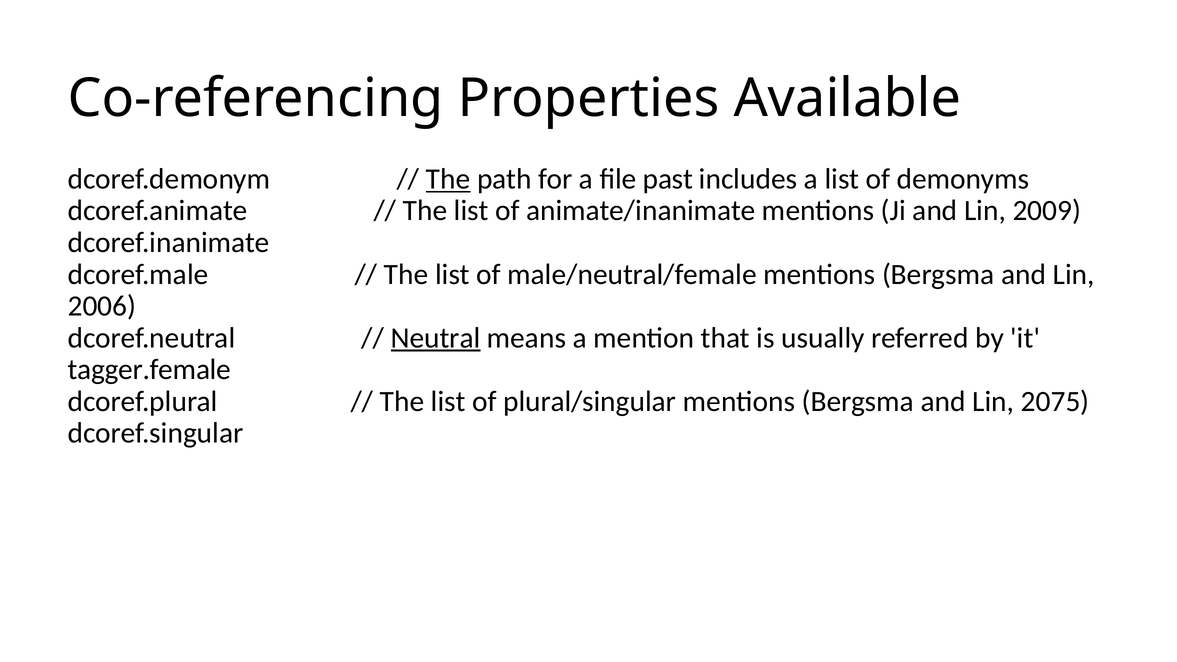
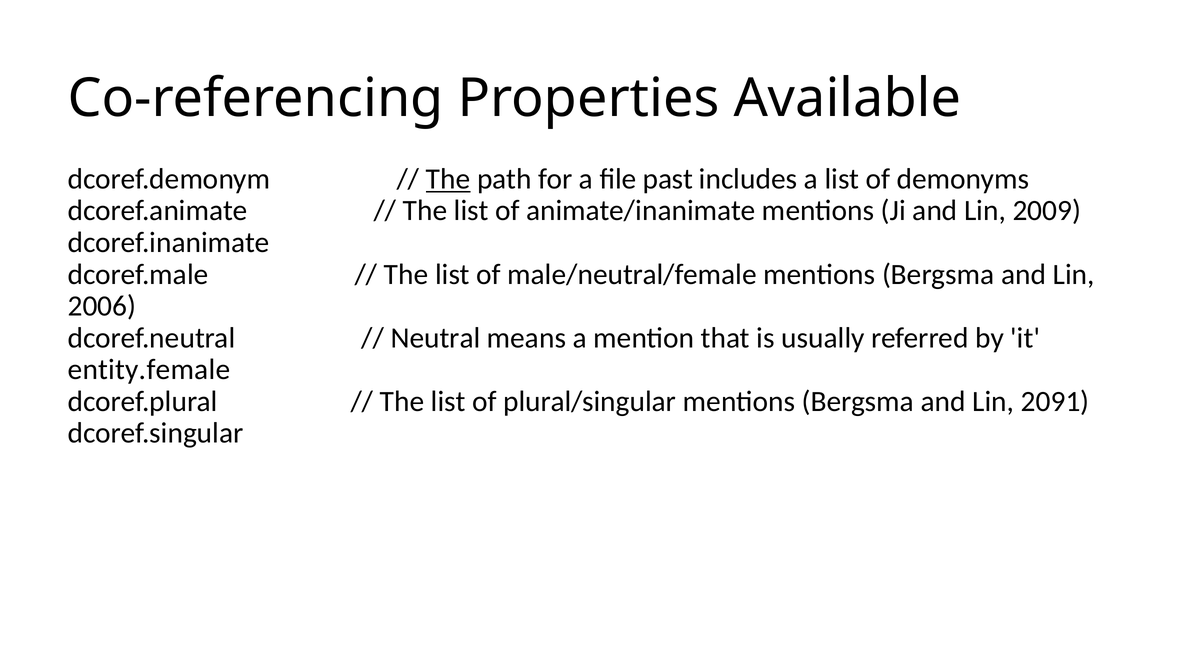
Neutral underline: present -> none (436, 338)
tagger.female: tagger.female -> entity.female (149, 370)
2075: 2075 -> 2091 (1055, 401)
